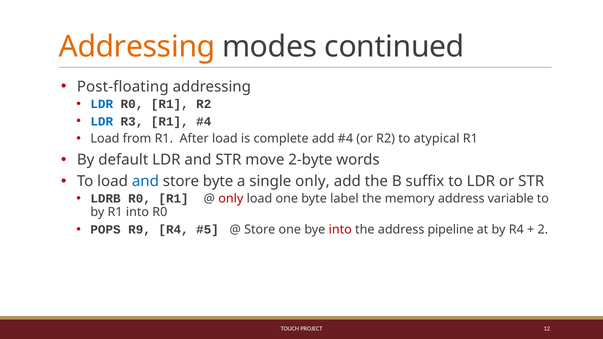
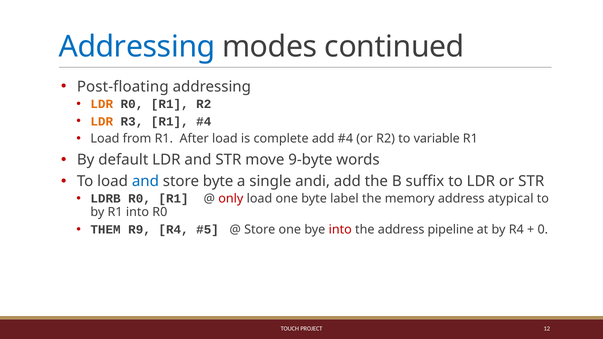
Addressing colour: orange -> blue (137, 47)
LDR colour: blue -> orange (102, 104)
LDR colour: blue -> orange (102, 121)
atypical: atypical -> variable (437, 139)
2-byte: 2-byte -> 9-byte (310, 160)
single only: only -> andi (313, 181)
variable: variable -> atypical (511, 199)
POPS: POPS -> THEM (106, 230)
2: 2 -> 0 (543, 230)
